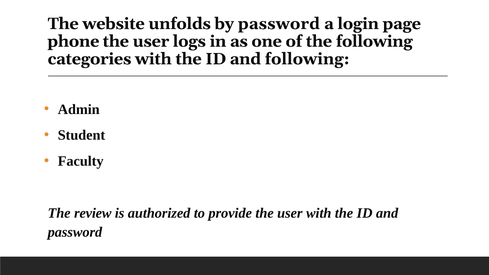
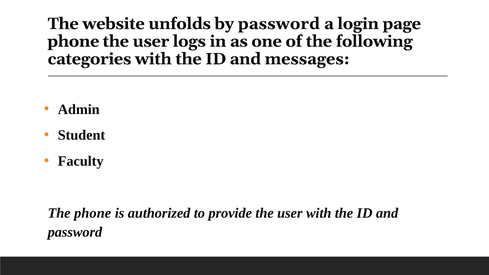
and following: following -> messages (307, 59)
The review: review -> phone (93, 213)
